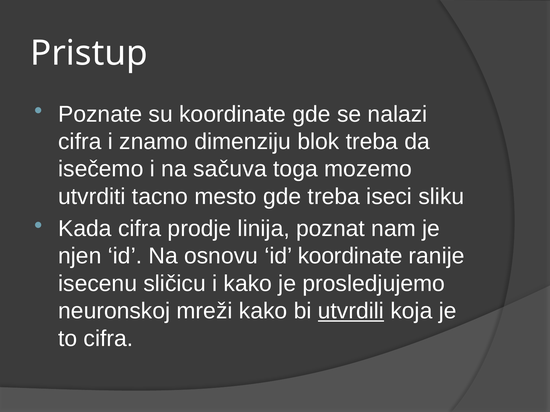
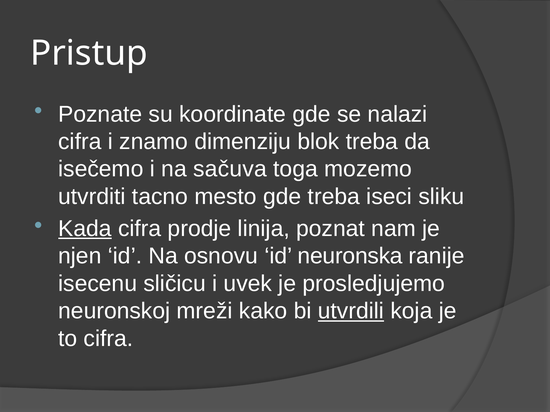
Kada underline: none -> present (85, 229)
id koordinate: koordinate -> neuronska (350, 256)
i kako: kako -> uvek (248, 284)
